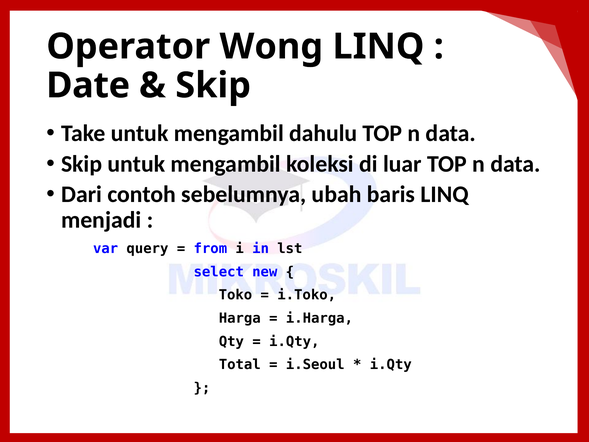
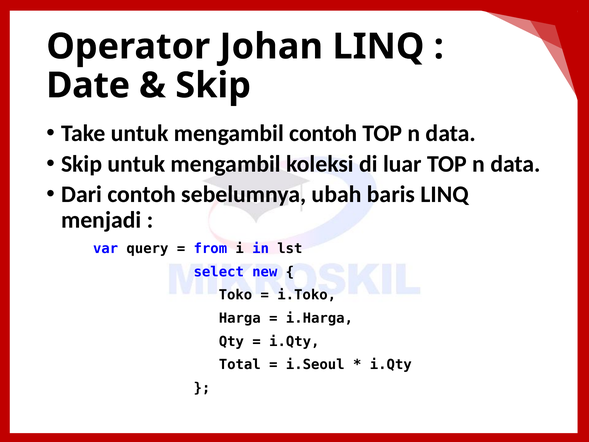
Wong: Wong -> Johan (271, 47)
mengambil dahulu: dahulu -> contoh (323, 133)
